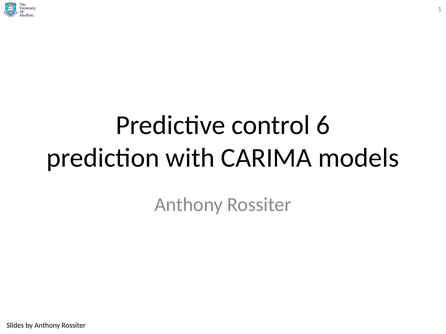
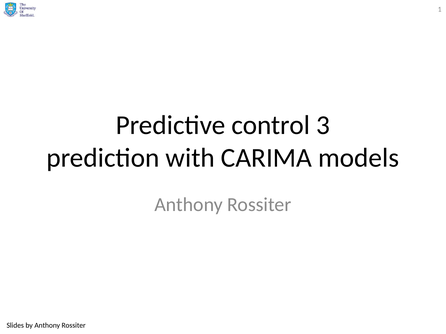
6: 6 -> 3 (323, 125)
